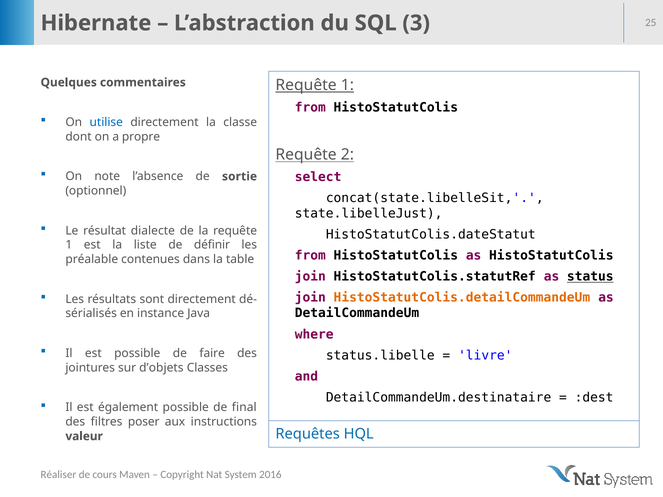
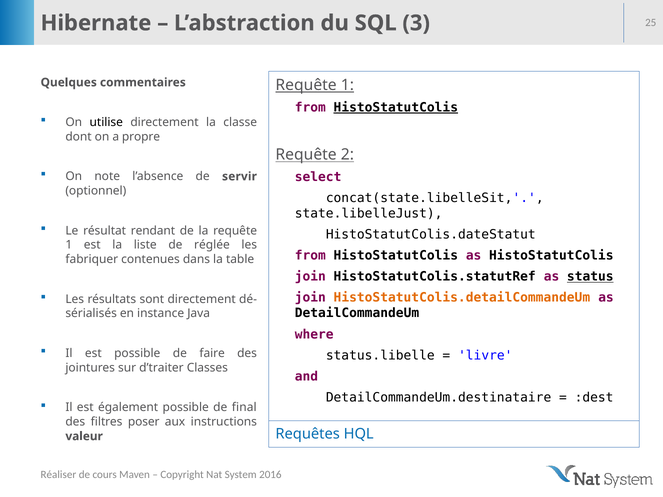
HistoStatutColis underline: none -> present (396, 107)
utilise colour: blue -> black (106, 122)
sortie: sortie -> servir (239, 176)
dialecte: dialecte -> rendant (153, 231)
définir: définir -> réglée (212, 245)
préalable: préalable -> fabriquer (92, 259)
d’objets: d’objets -> d’traiter (161, 368)
